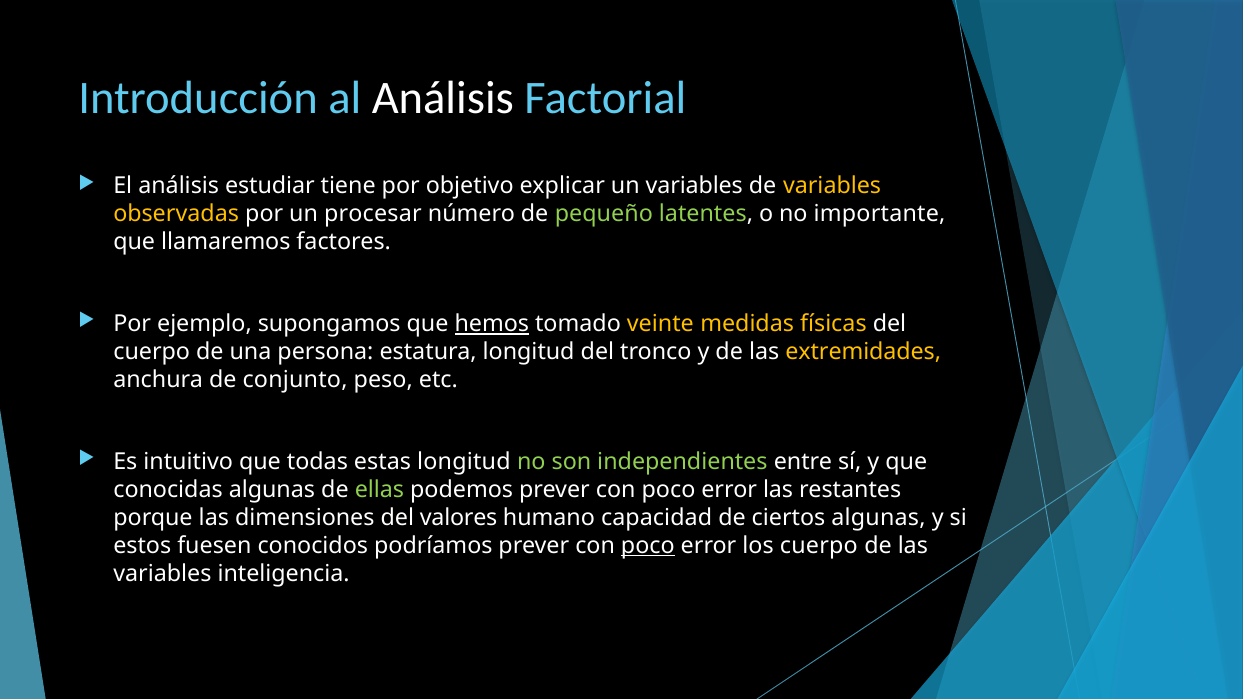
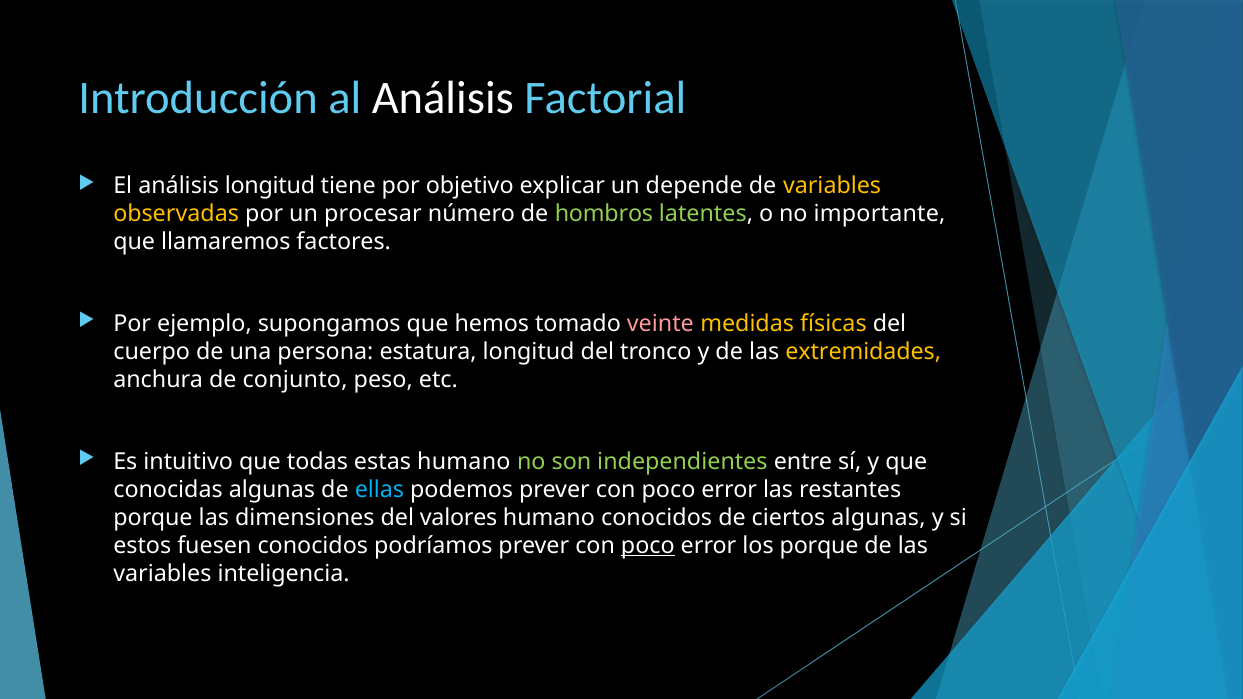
análisis estudiar: estudiar -> longitud (270, 186)
un variables: variables -> depende (694, 186)
pequeño: pequeño -> hombros (604, 214)
hemos underline: present -> none (492, 324)
veinte colour: yellow -> pink (660, 324)
estas longitud: longitud -> humano (464, 462)
ellas colour: light green -> light blue (379, 490)
humano capacidad: capacidad -> conocidos (657, 518)
los cuerpo: cuerpo -> porque (819, 546)
